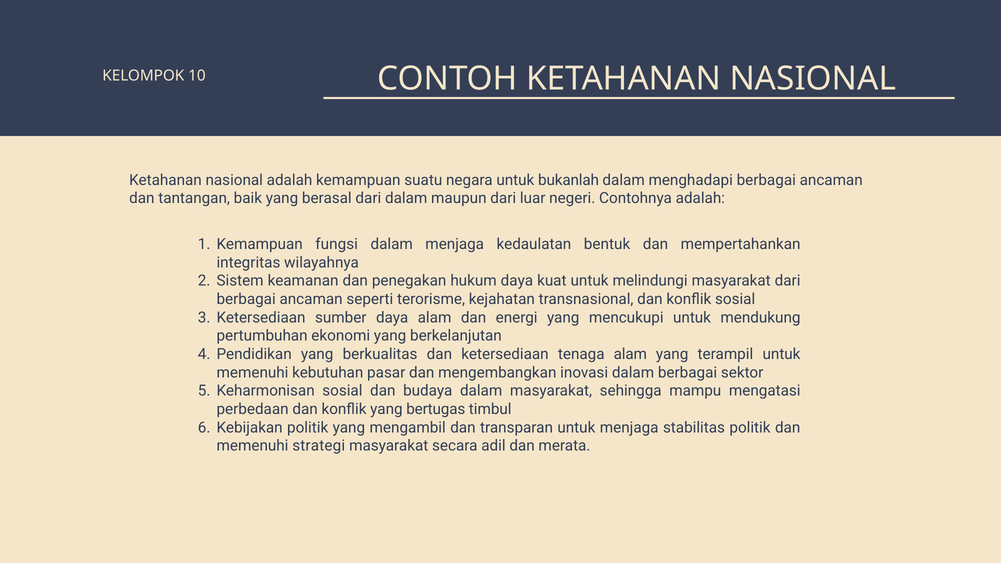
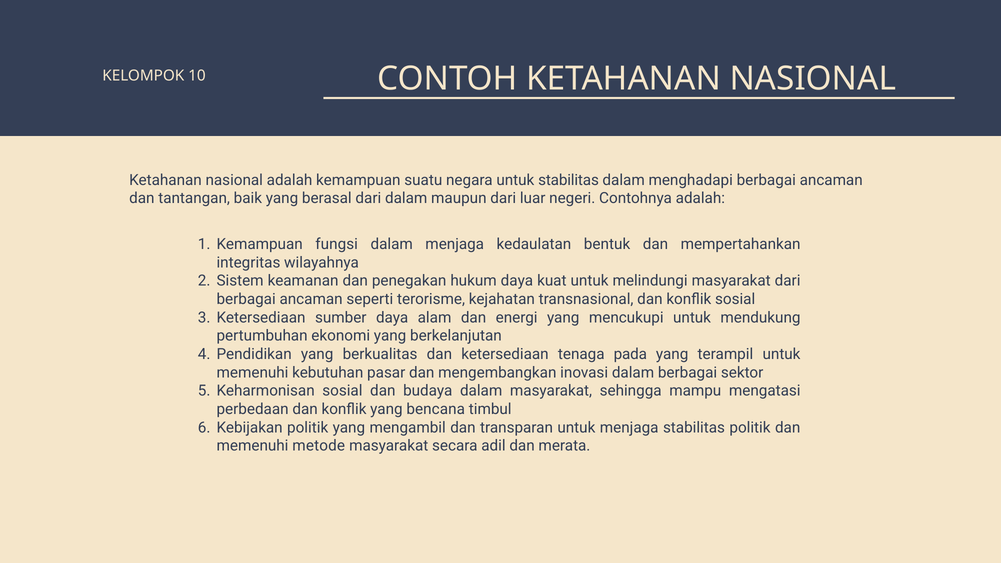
untuk bukanlah: bukanlah -> stabilitas (569, 180)
tenaga alam: alam -> pada (630, 354)
bertugas: bertugas -> bencana (436, 409)
strategi: strategi -> metode (319, 446)
